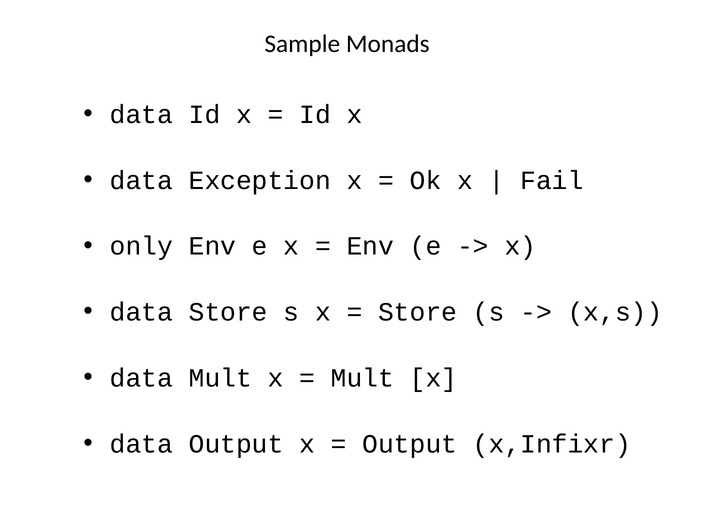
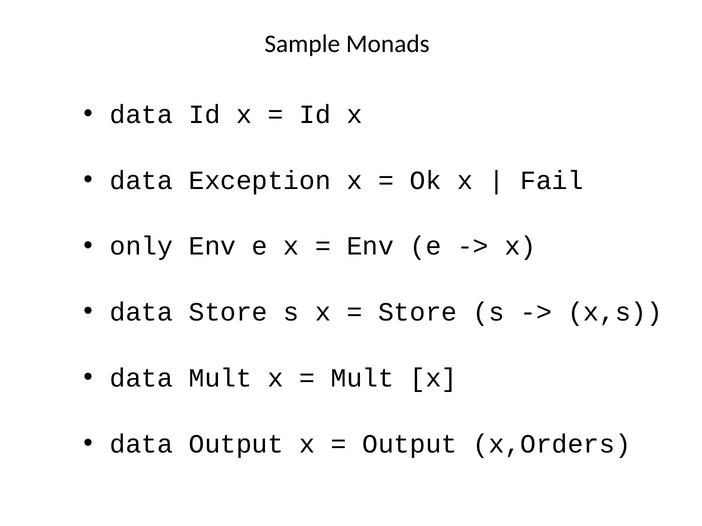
x,Infixr: x,Infixr -> x,Orders (552, 444)
